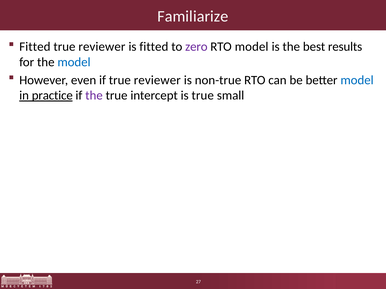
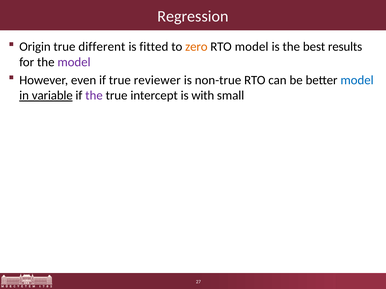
Familiarize: Familiarize -> Regression (193, 16)
Fitted: Fitted -> Origin (35, 47)
reviewer: reviewer -> different (102, 47)
zero colour: purple -> orange (196, 47)
model colour: blue -> purple (74, 62)
practice: practice -> variable (52, 96)
is true: true -> with (203, 96)
